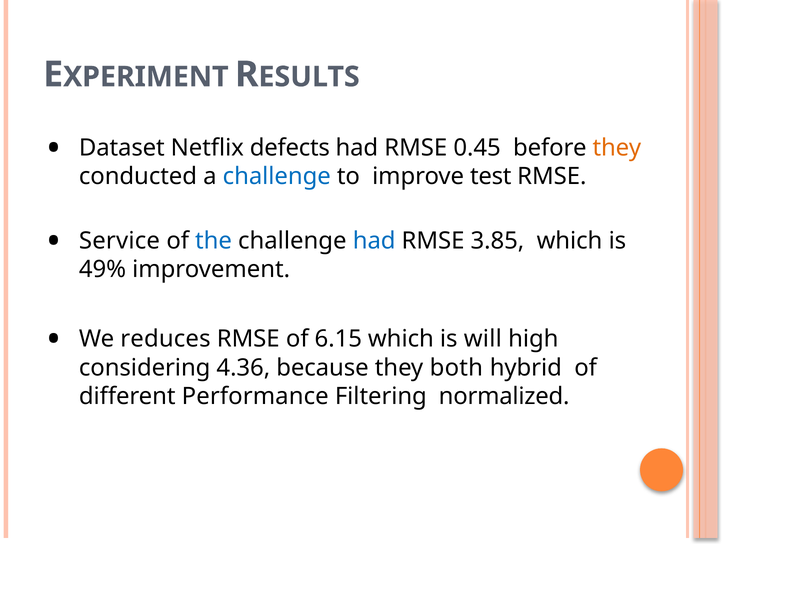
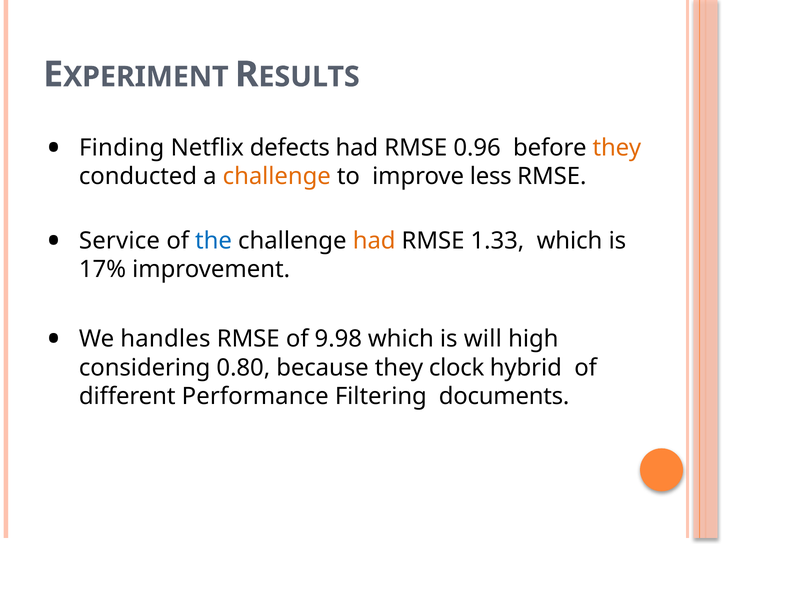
Dataset: Dataset -> Finding (122, 148)
0.45: 0.45 -> 0.96 (477, 148)
challenge colour: blue -> orange (277, 177)
test: test -> less (491, 177)
had colour: blue -> orange (374, 241)
3.85: 3.85 -> 1.33 (497, 241)
49%: 49% -> 17% (102, 270)
reduces: reduces -> handles (165, 339)
6.15: 6.15 -> 9.98 (338, 339)
4.36: 4.36 -> 0.80 (243, 368)
both: both -> clock (457, 368)
normalized: normalized -> documents (504, 396)
